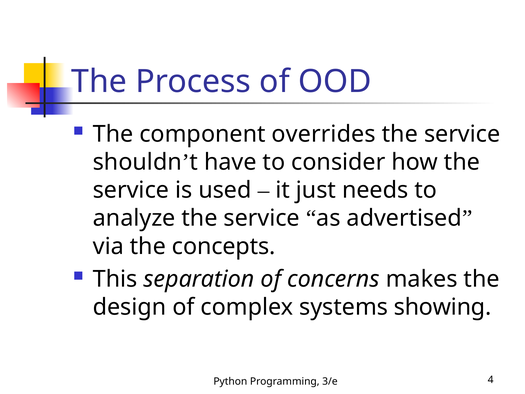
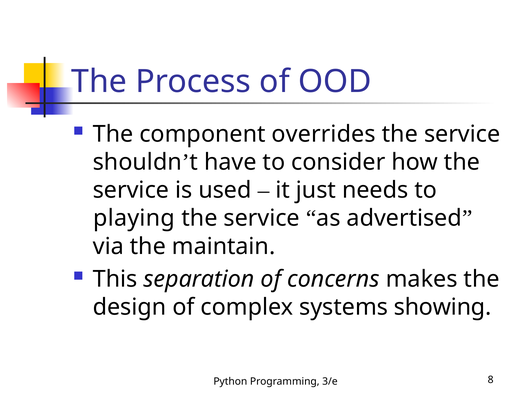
analyze: analyze -> playing (134, 218)
concepts: concepts -> maintain (224, 246)
4: 4 -> 8 (491, 380)
